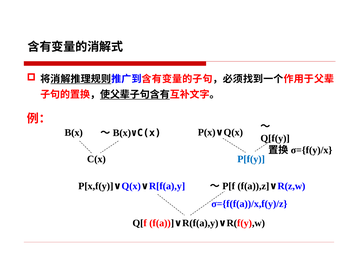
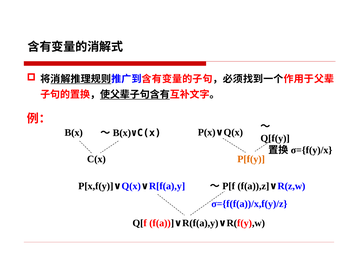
P[f(y colour: blue -> orange (251, 159)
